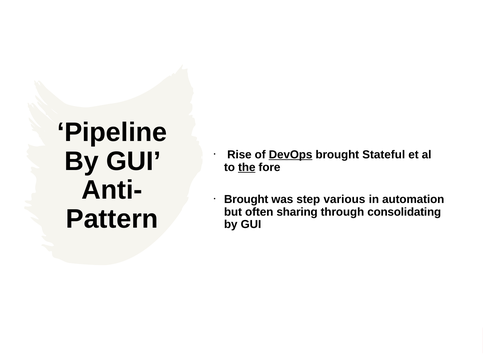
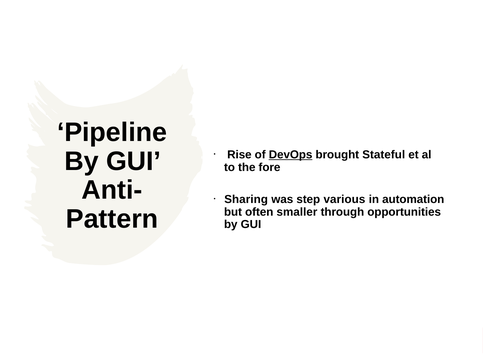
the underline: present -> none (247, 167)
Brought: Brought -> Sharing (246, 200)
sharing: sharing -> smaller (297, 212)
consolidating: consolidating -> opportunities (404, 212)
